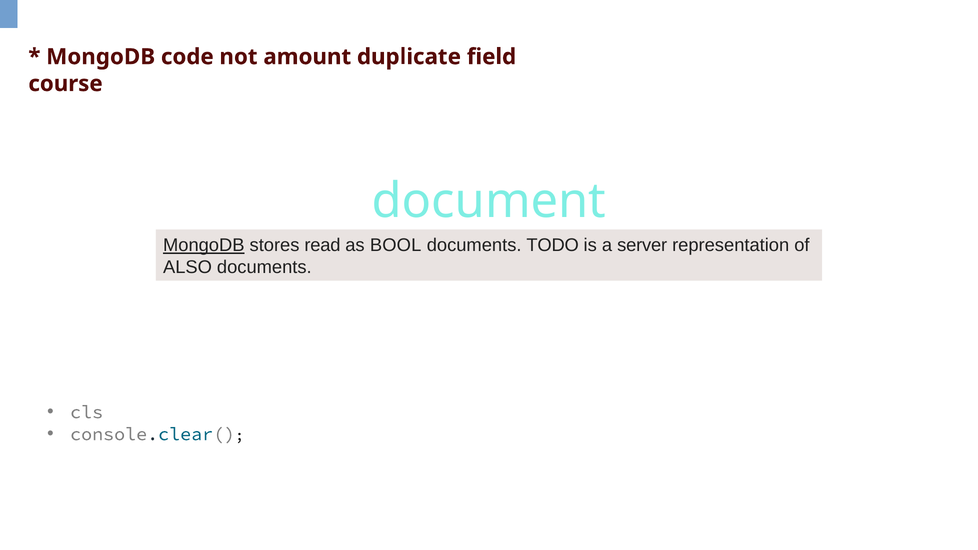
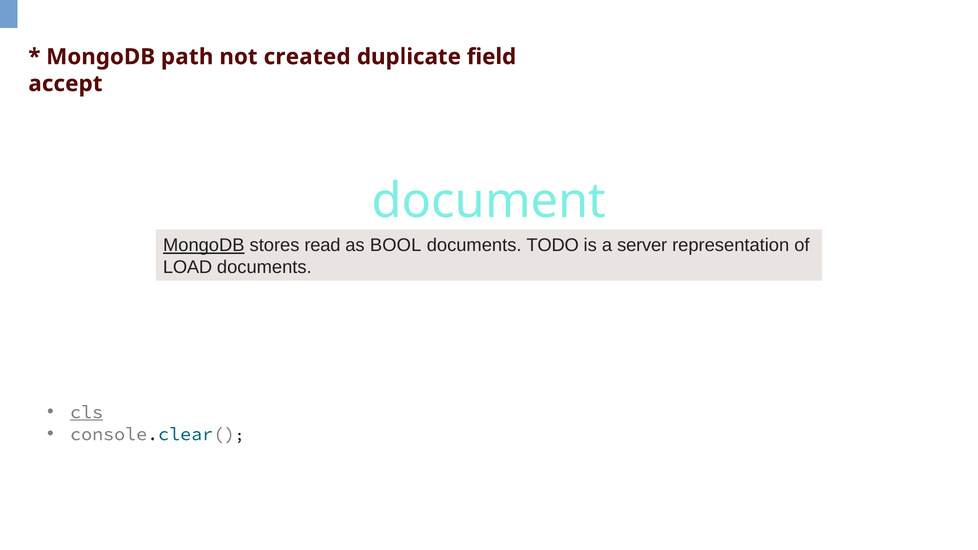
code: code -> path (187, 57)
amount: amount -> created (307, 57)
course: course -> accept (65, 84)
ALSO: ALSO -> LOAD (188, 267)
cls underline: none -> present (87, 412)
